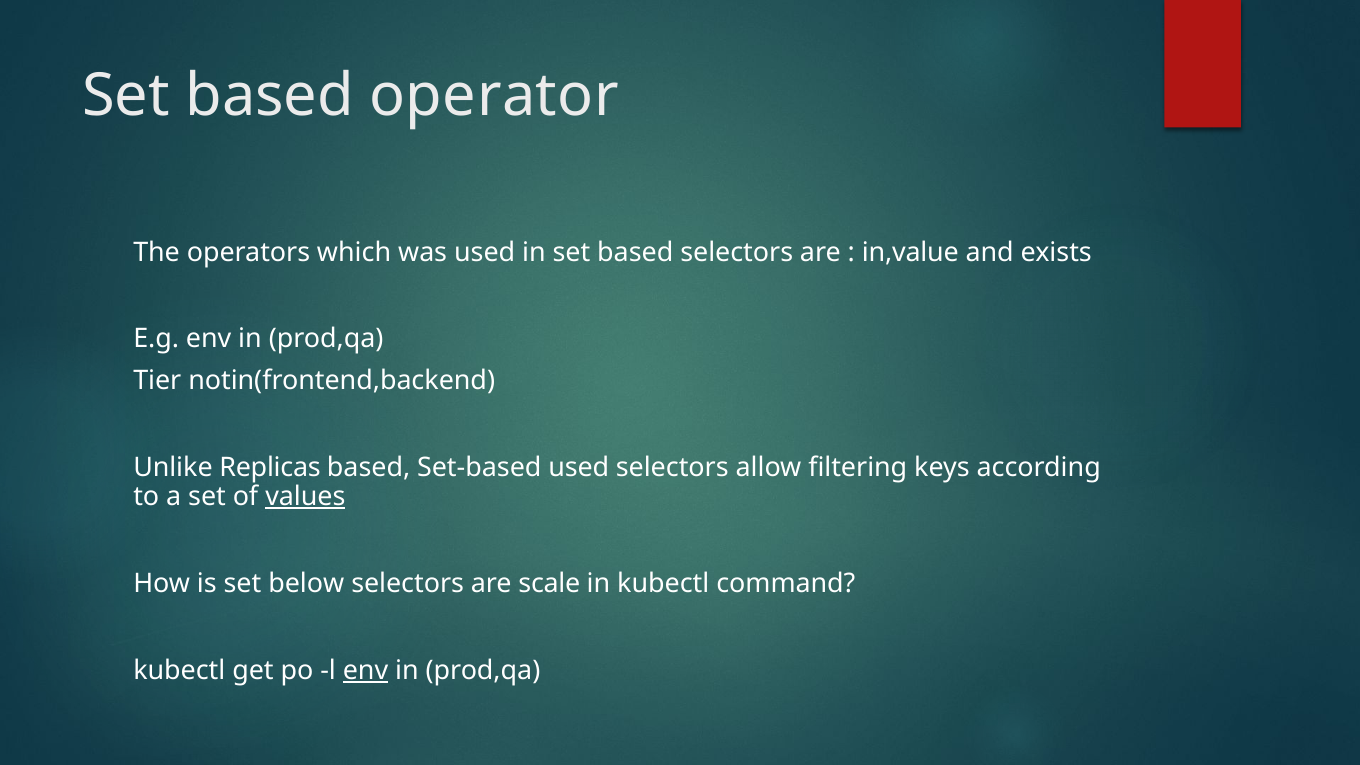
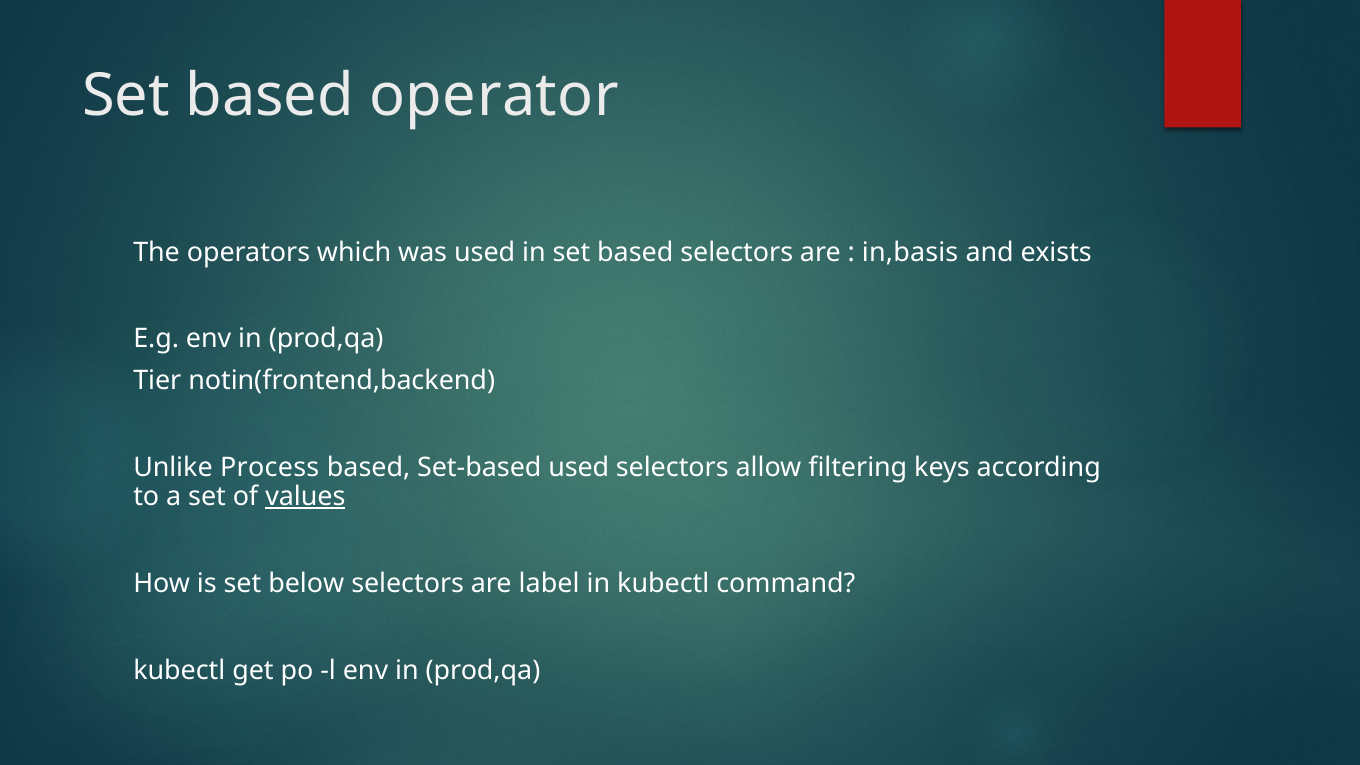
in,value: in,value -> in,basis (910, 252)
Replicas: Replicas -> Process (270, 468)
scale: scale -> label (549, 583)
env underline: present -> none (365, 670)
